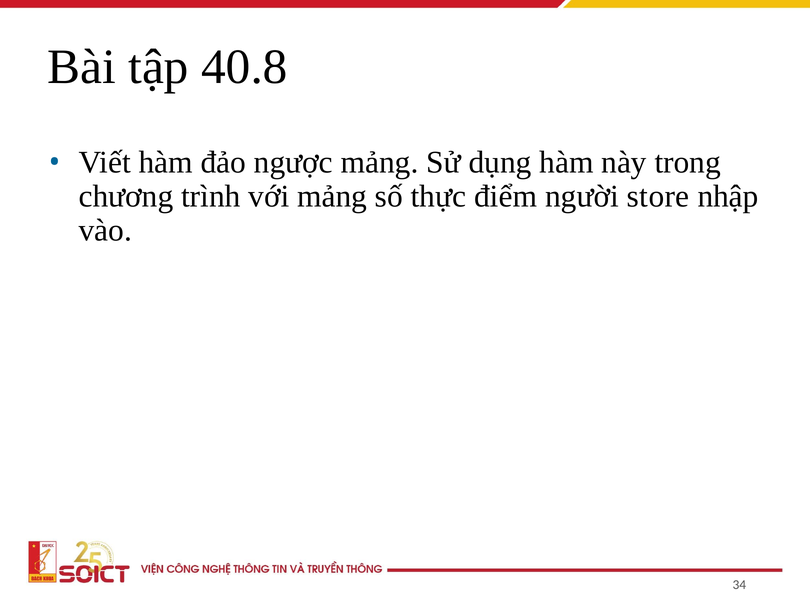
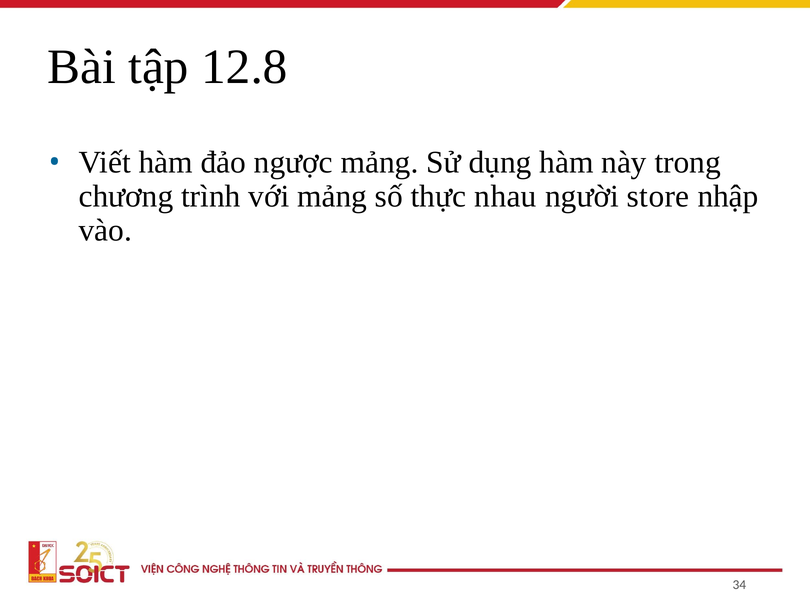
40.8: 40.8 -> 12.8 (244, 67)
điểm: điểm -> nhau (506, 197)
